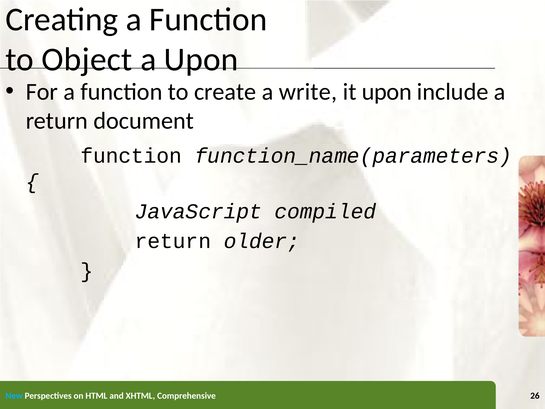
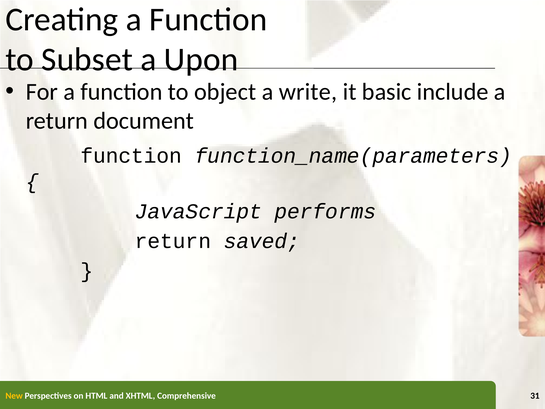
Object: Object -> Subset (87, 60)
create: create -> object (225, 92)
it upon: upon -> basic (387, 92)
compiled: compiled -> performs (325, 211)
older: older -> saved (262, 241)
New colour: light blue -> yellow (14, 396)
26: 26 -> 31 (535, 396)
